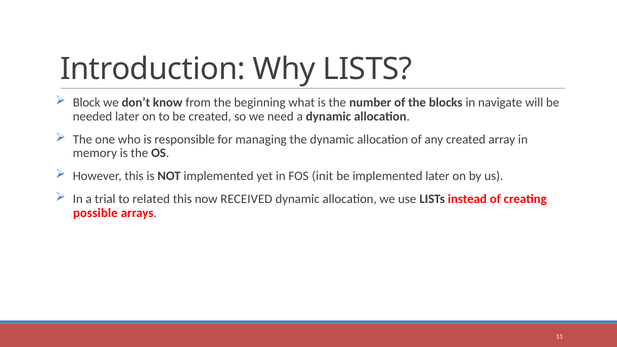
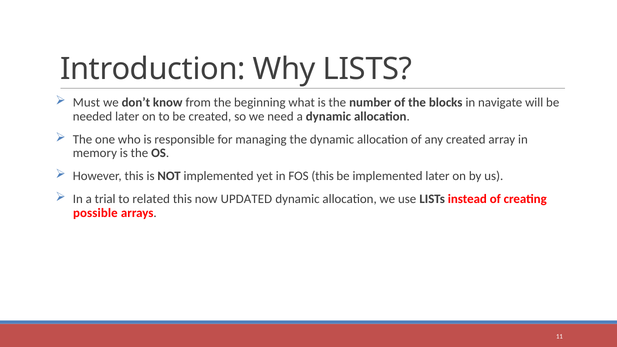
Block: Block -> Must (86, 103)
FOS init: init -> this (323, 176)
RECEIVED: RECEIVED -> UPDATED (246, 199)
